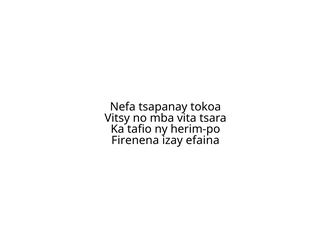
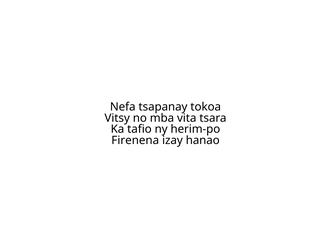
efaina: efaina -> hanao (203, 140)
